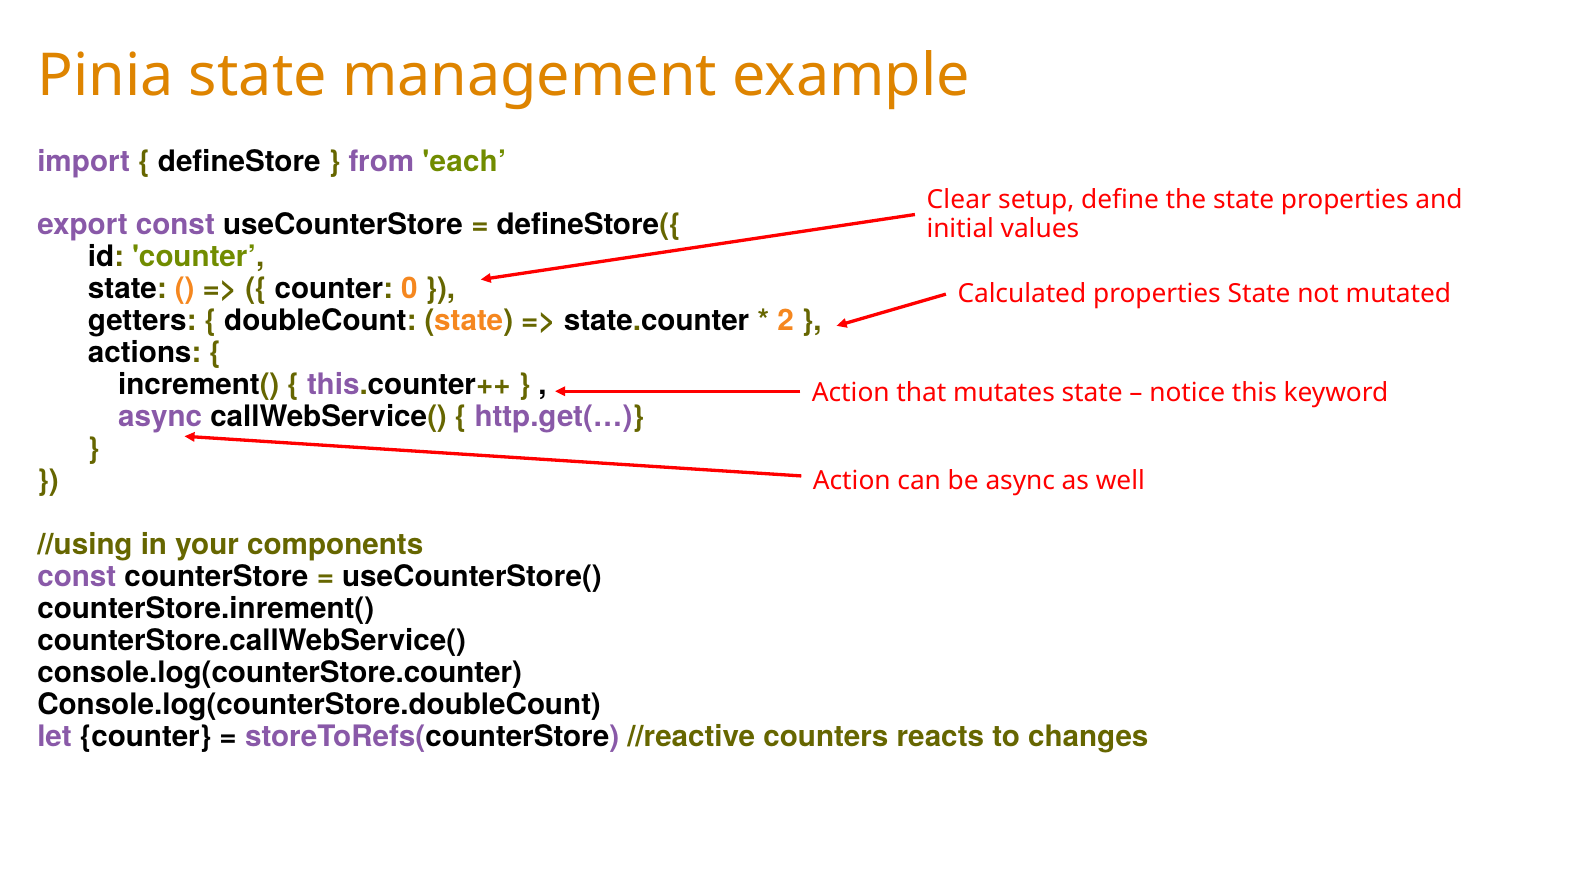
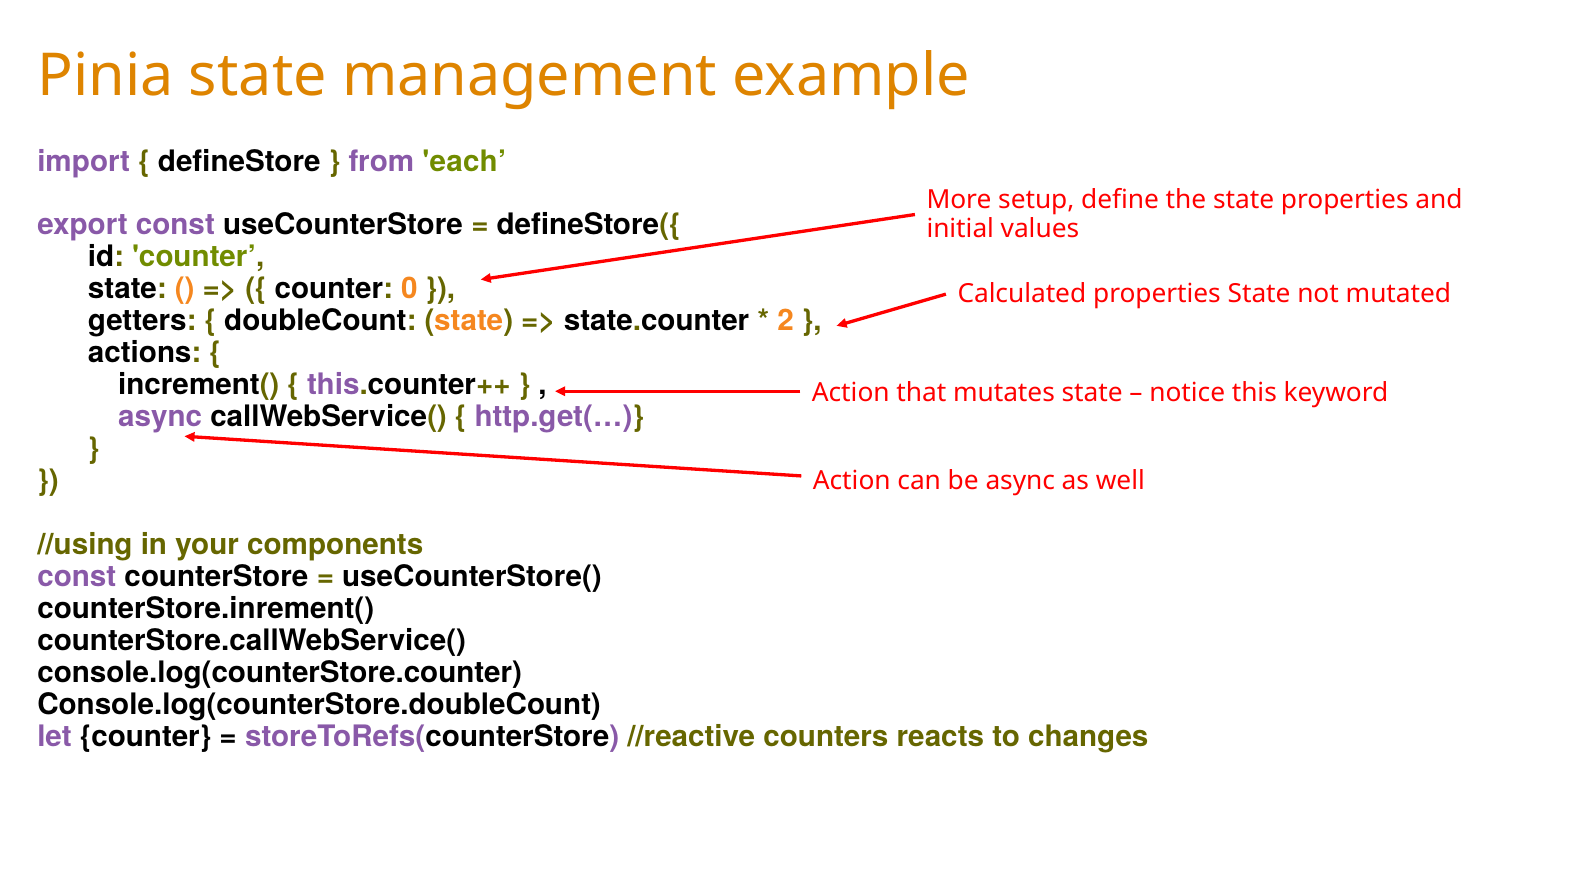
Clear: Clear -> More (959, 200)
